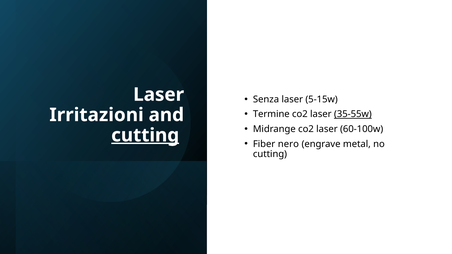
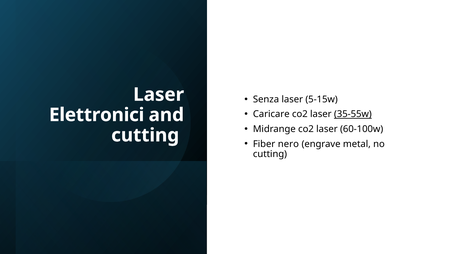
Termine: Termine -> Caricare (271, 114)
Irritazioni: Irritazioni -> Elettronici (97, 115)
cutting underline: present -> none (145, 135)
